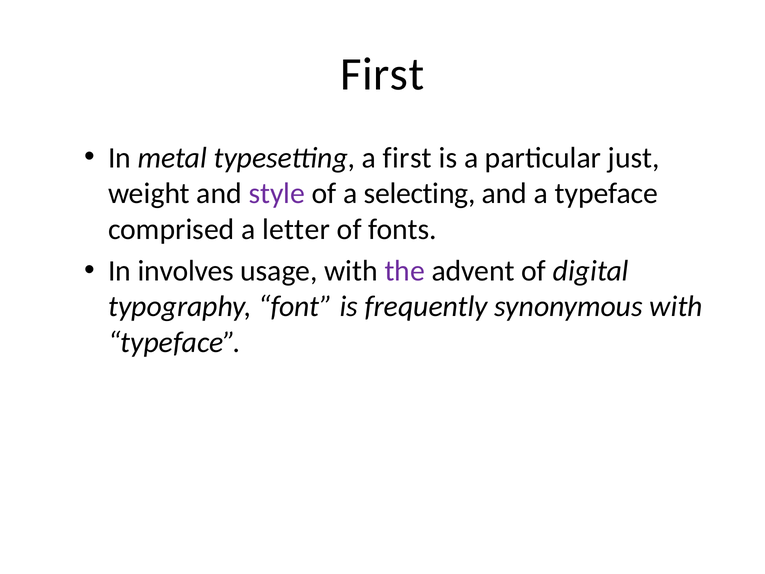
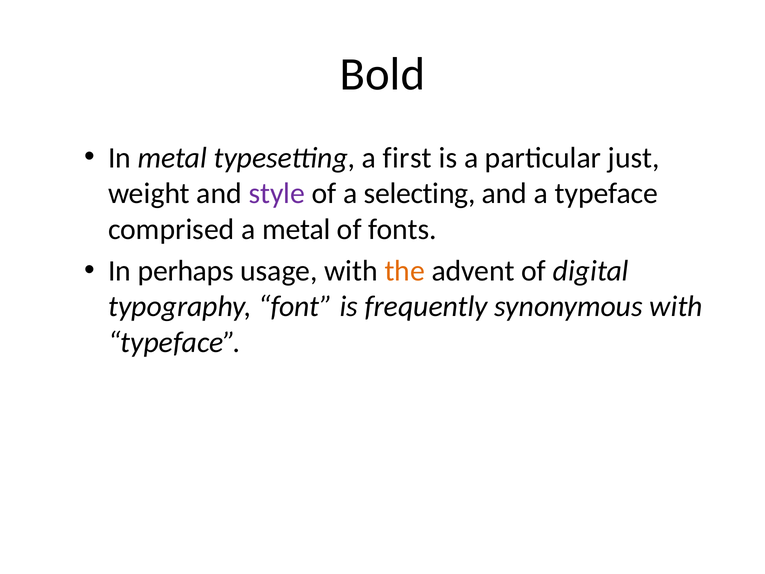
First: First -> Bold (382, 74)
a letter: letter -> metal (296, 229)
involves: involves -> perhaps (186, 271)
the colour: purple -> orange (405, 271)
